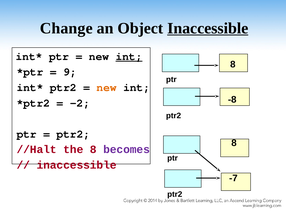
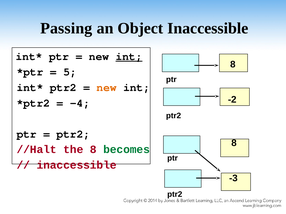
Change: Change -> Passing (66, 28)
Inaccessible underline: present -> none (208, 28)
9: 9 -> 5 (70, 72)
-8: -8 -> -2 (232, 100)
-2: -2 -> -4 (80, 103)
becomes colour: purple -> green (127, 150)
-7: -7 -> -3 (233, 179)
